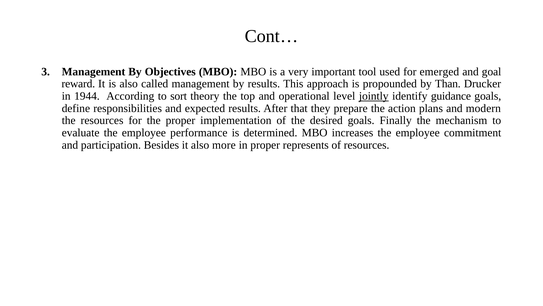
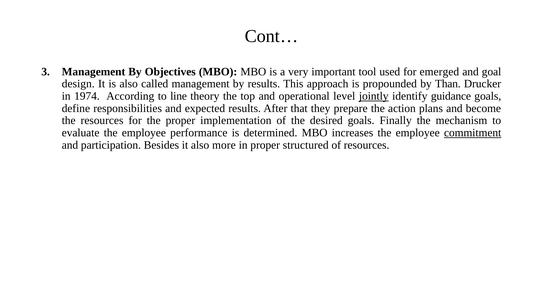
reward: reward -> design (78, 84)
1944: 1944 -> 1974 (87, 96)
sort: sort -> line (179, 96)
modern: modern -> become (483, 108)
commitment underline: none -> present (473, 133)
represents: represents -> structured (306, 145)
